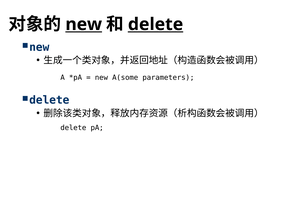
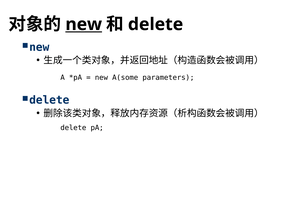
delete underline: present -> none (156, 24)
